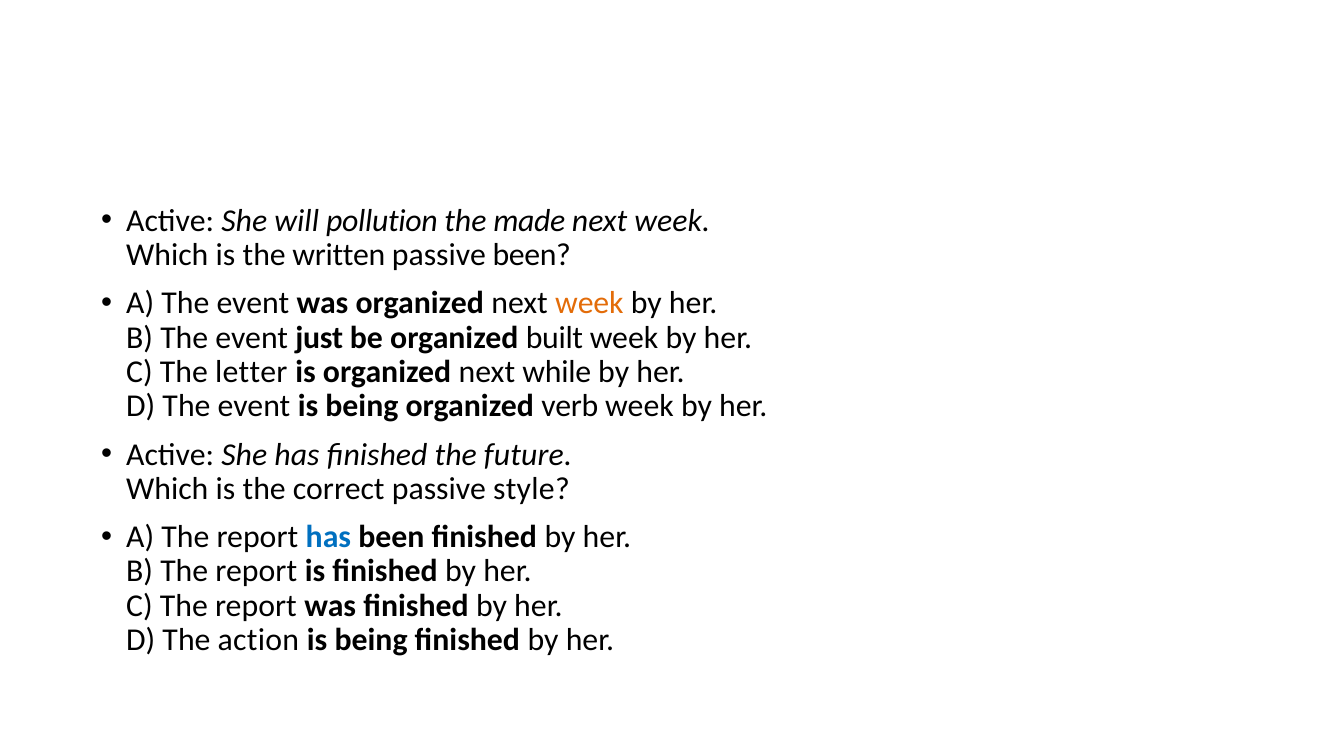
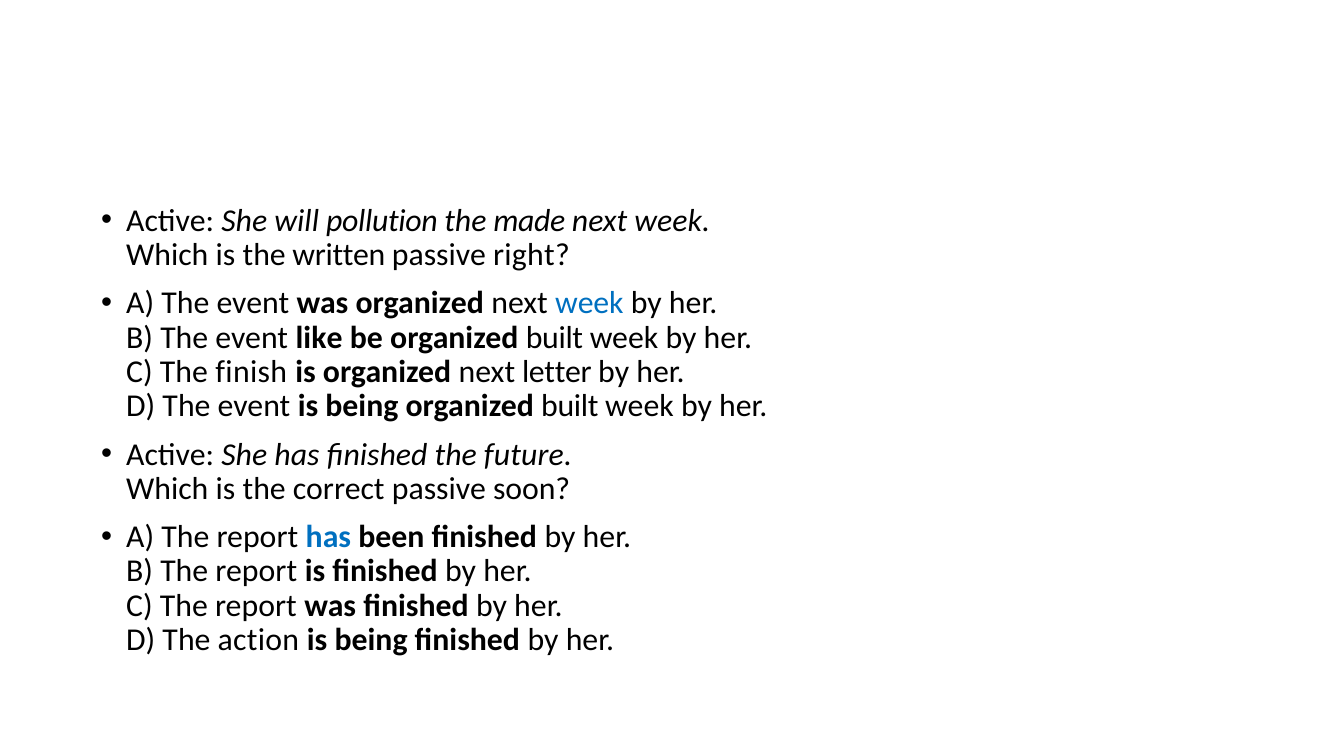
passive been: been -> right (531, 255)
week colour: orange -> blue (589, 303)
just: just -> like (319, 338)
letter: letter -> finish (251, 372)
while: while -> letter (557, 372)
being organized verb: verb -> built (570, 406)
style: style -> soon (532, 489)
